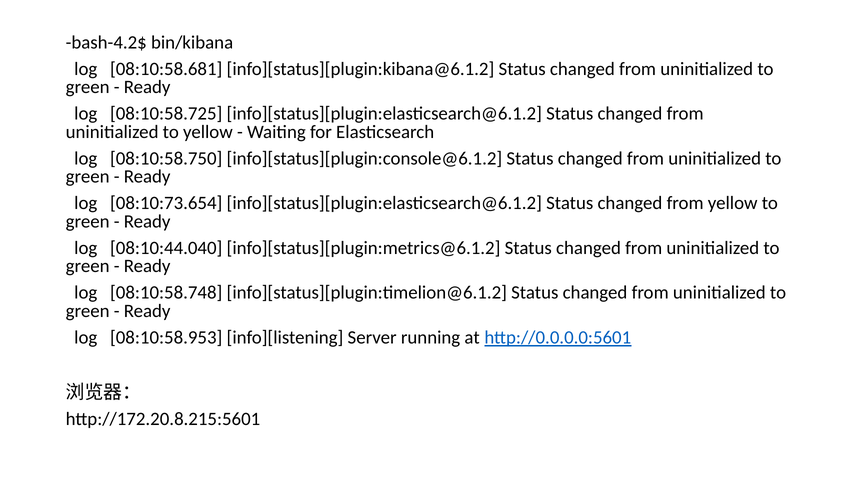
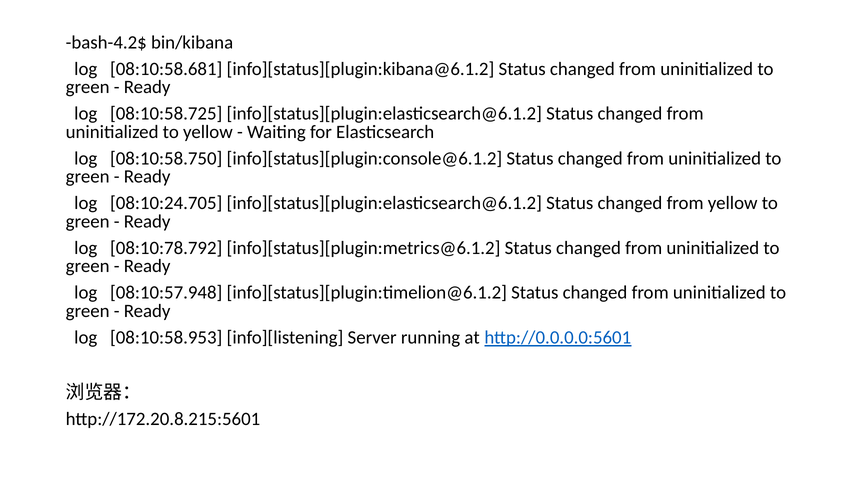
08:10:73.654: 08:10:73.654 -> 08:10:24.705 (166, 203)
08:10:44.040: 08:10:44.040 -> 08:10:78.792 (166, 248)
08:10:58.748: 08:10:58.748 -> 08:10:57.948 (166, 292)
